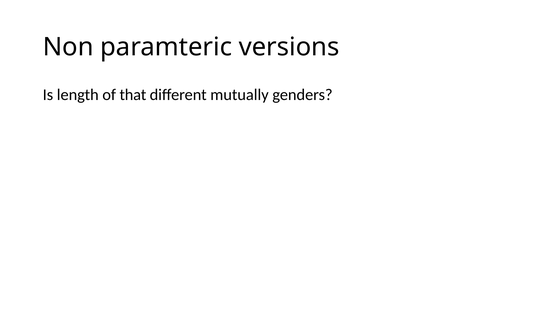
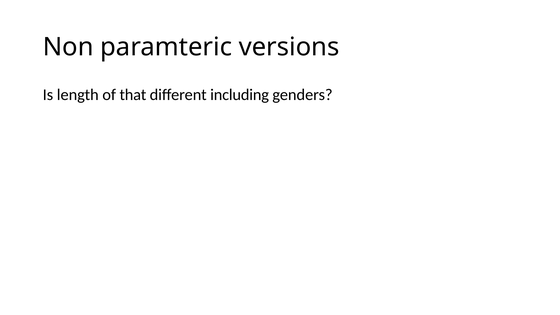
mutually: mutually -> including (240, 95)
